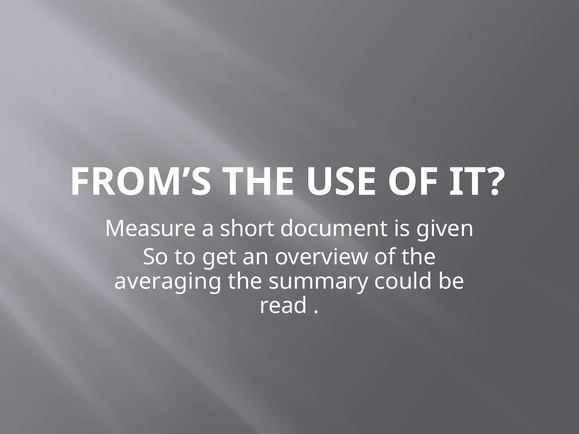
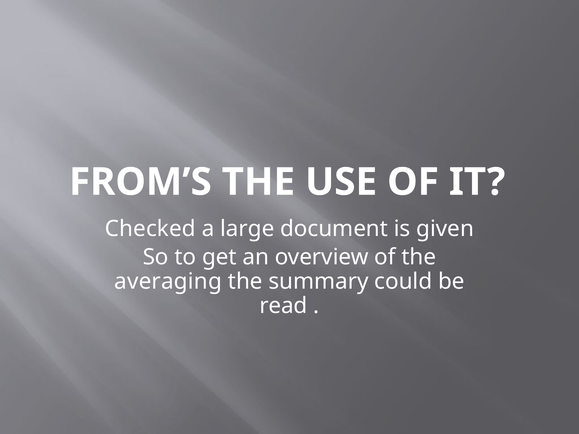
Measure: Measure -> Checked (150, 229)
short: short -> large (247, 229)
